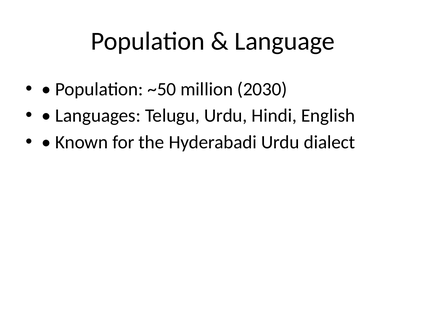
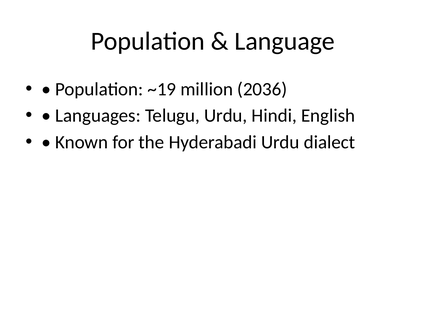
~50: ~50 -> ~19 (162, 89)
2030: 2030 -> 2036 (262, 89)
